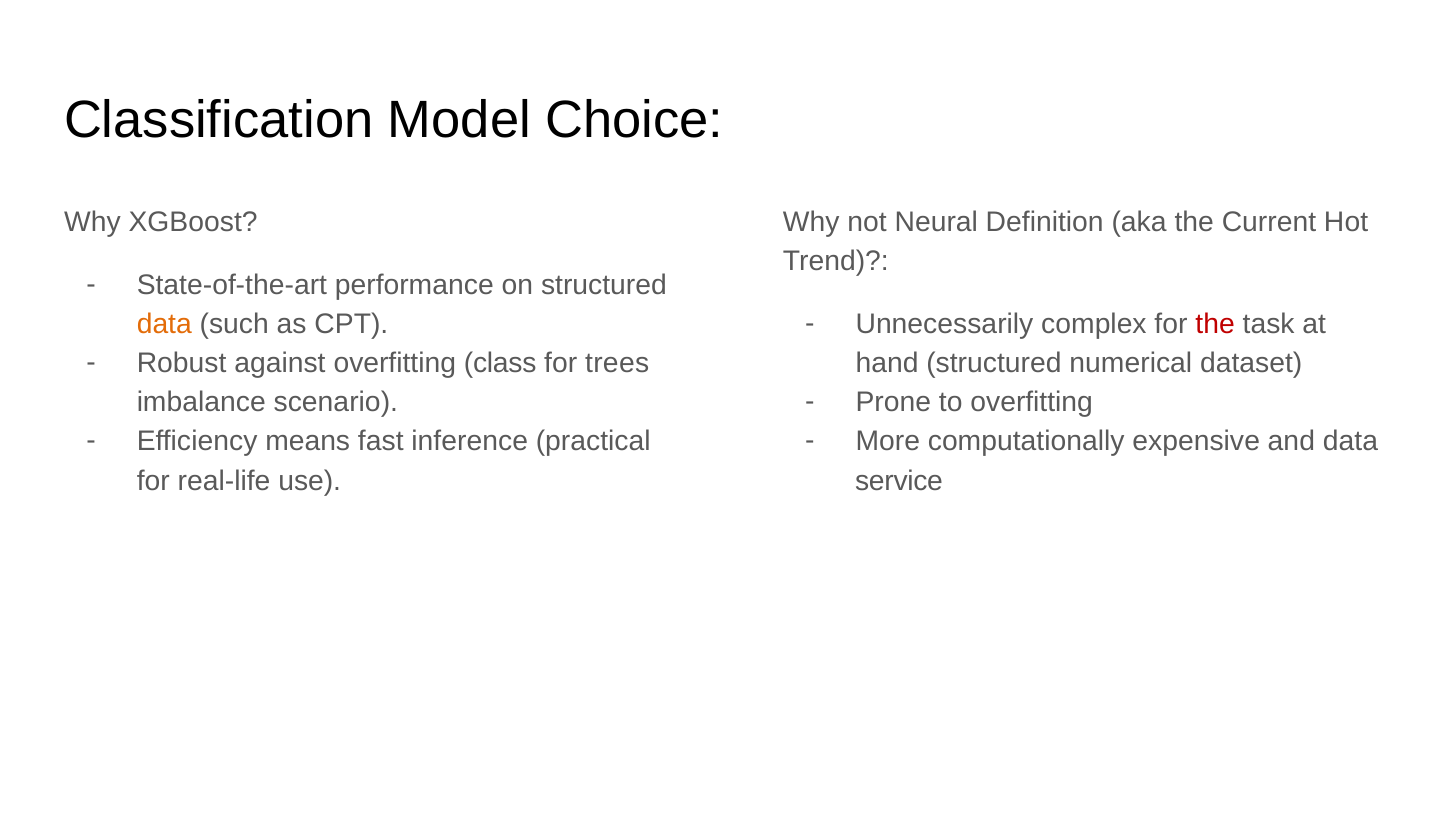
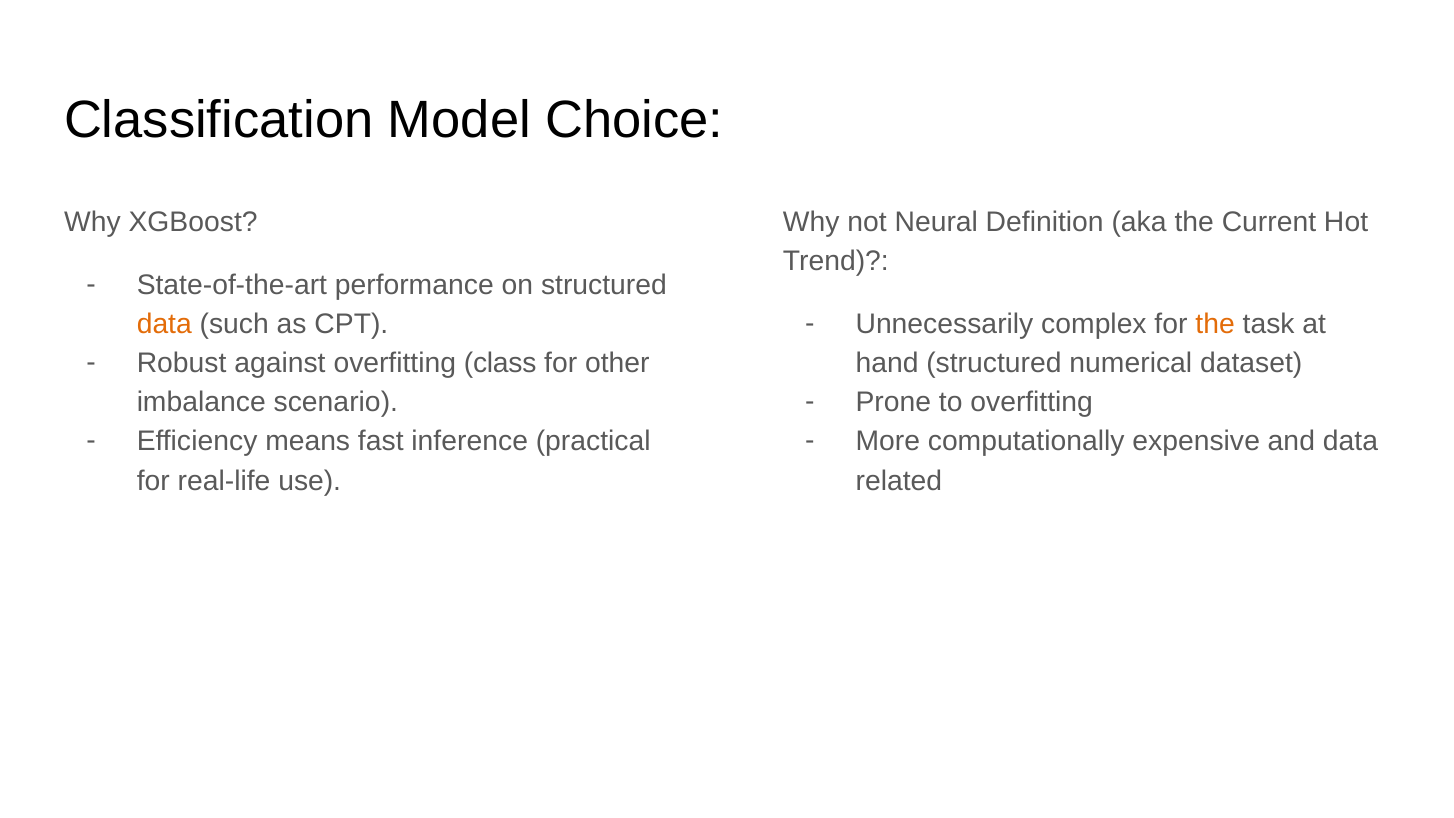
the colour: red -> orange (1215, 324)
trees: trees -> other (617, 363)
service: service -> related (899, 481)
